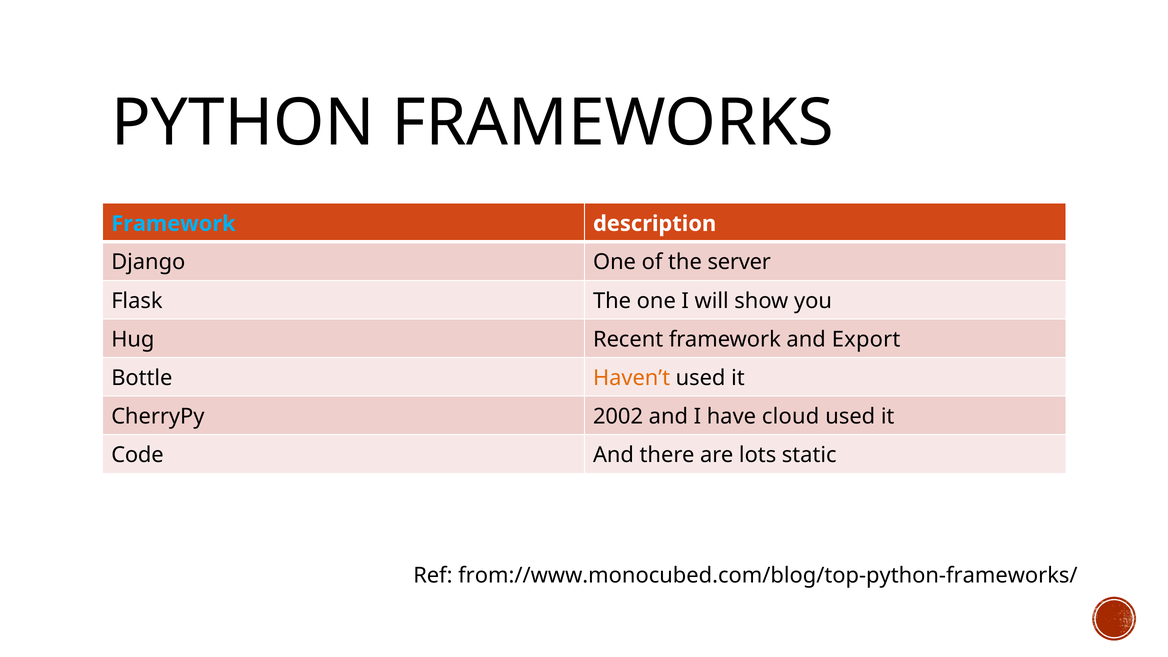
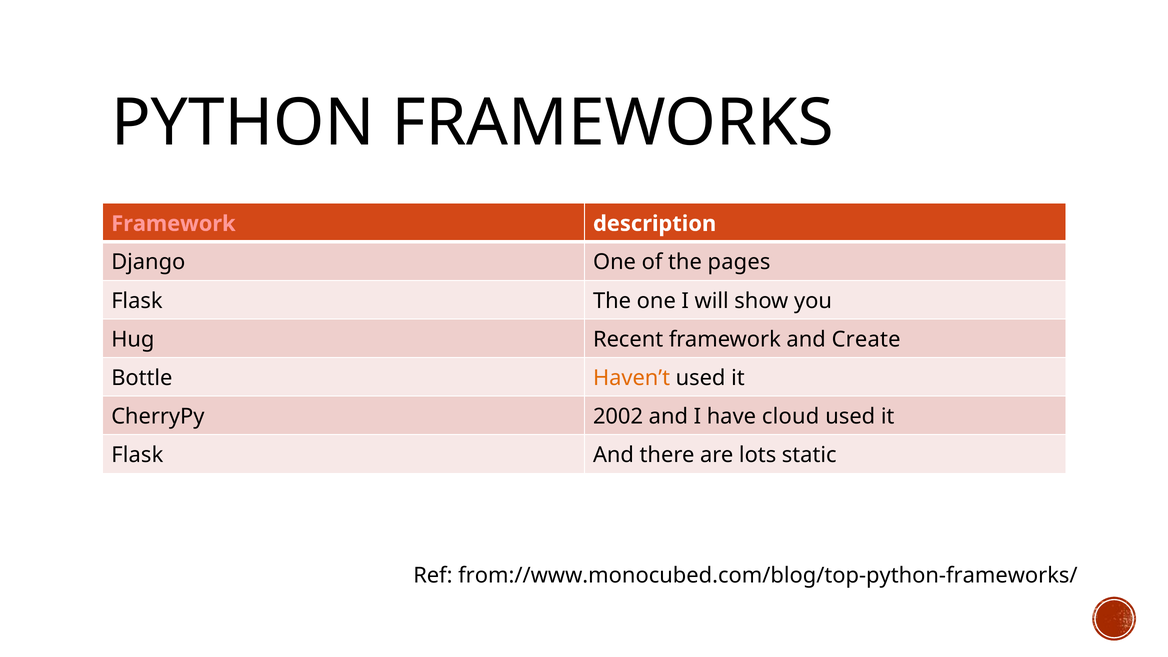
Framework colour: light blue -> pink (173, 224)
server: server -> pages (739, 262)
Export: Export -> Create (866, 339)
Code: Code -> Flask (137, 455)
